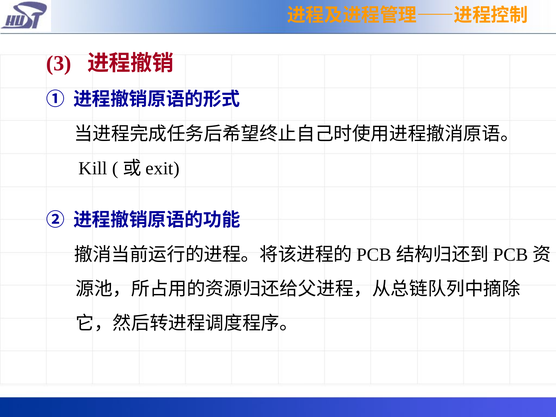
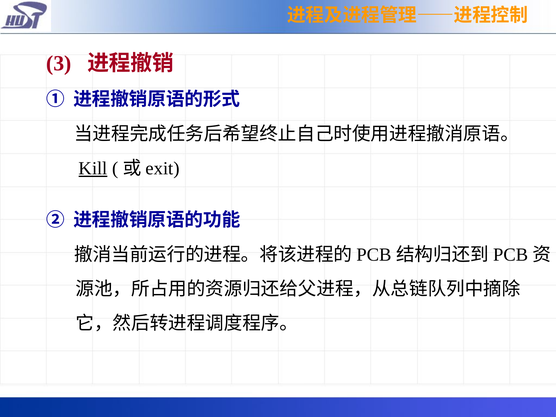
Kill underline: none -> present (93, 168)
